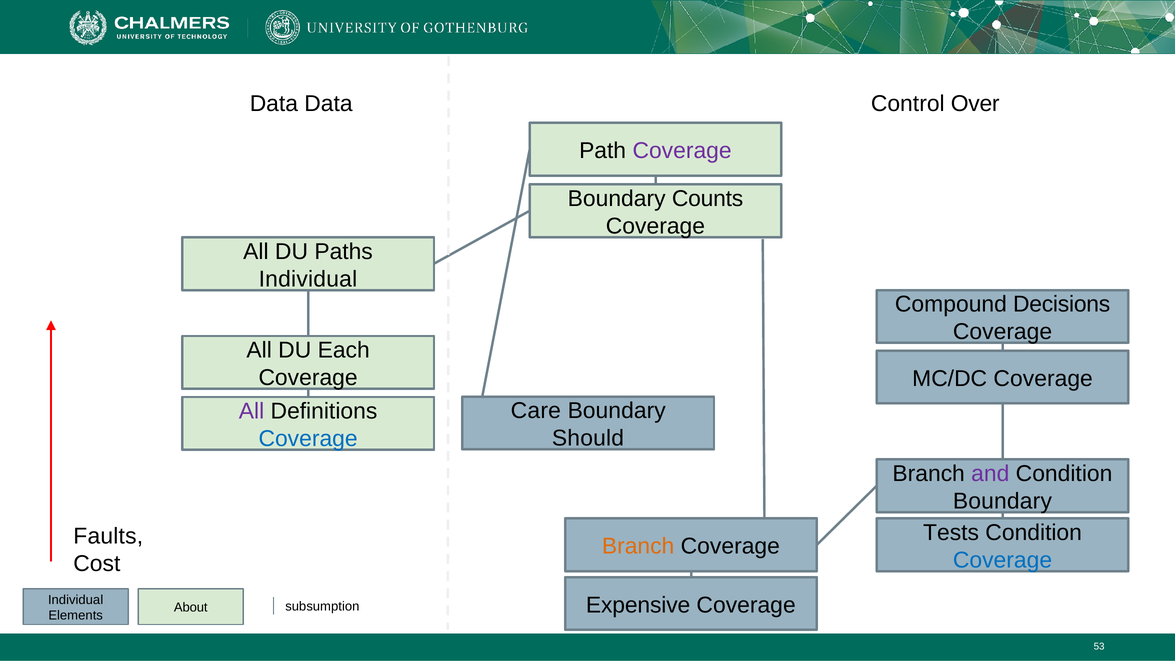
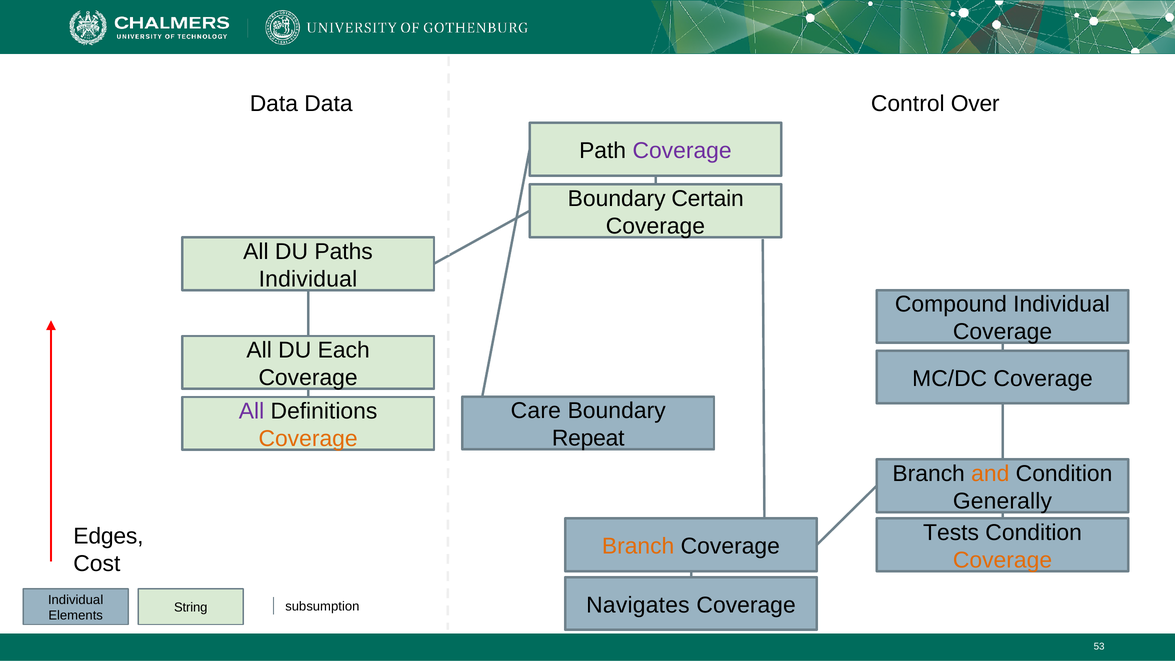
Counts: Counts -> Certain (708, 199)
Compound Decisions: Decisions -> Individual (1062, 304)
Should: Should -> Repeat (588, 438)
Coverage colour: blue -> orange (308, 439)
and colour: purple -> orange (990, 474)
Boundary: Boundary -> Generally (1002, 501)
Faults: Faults -> Edges (108, 536)
Coverage colour: blue -> orange (1003, 560)
Expensive: Expensive -> Navigates (638, 605)
About: About -> String (191, 608)
